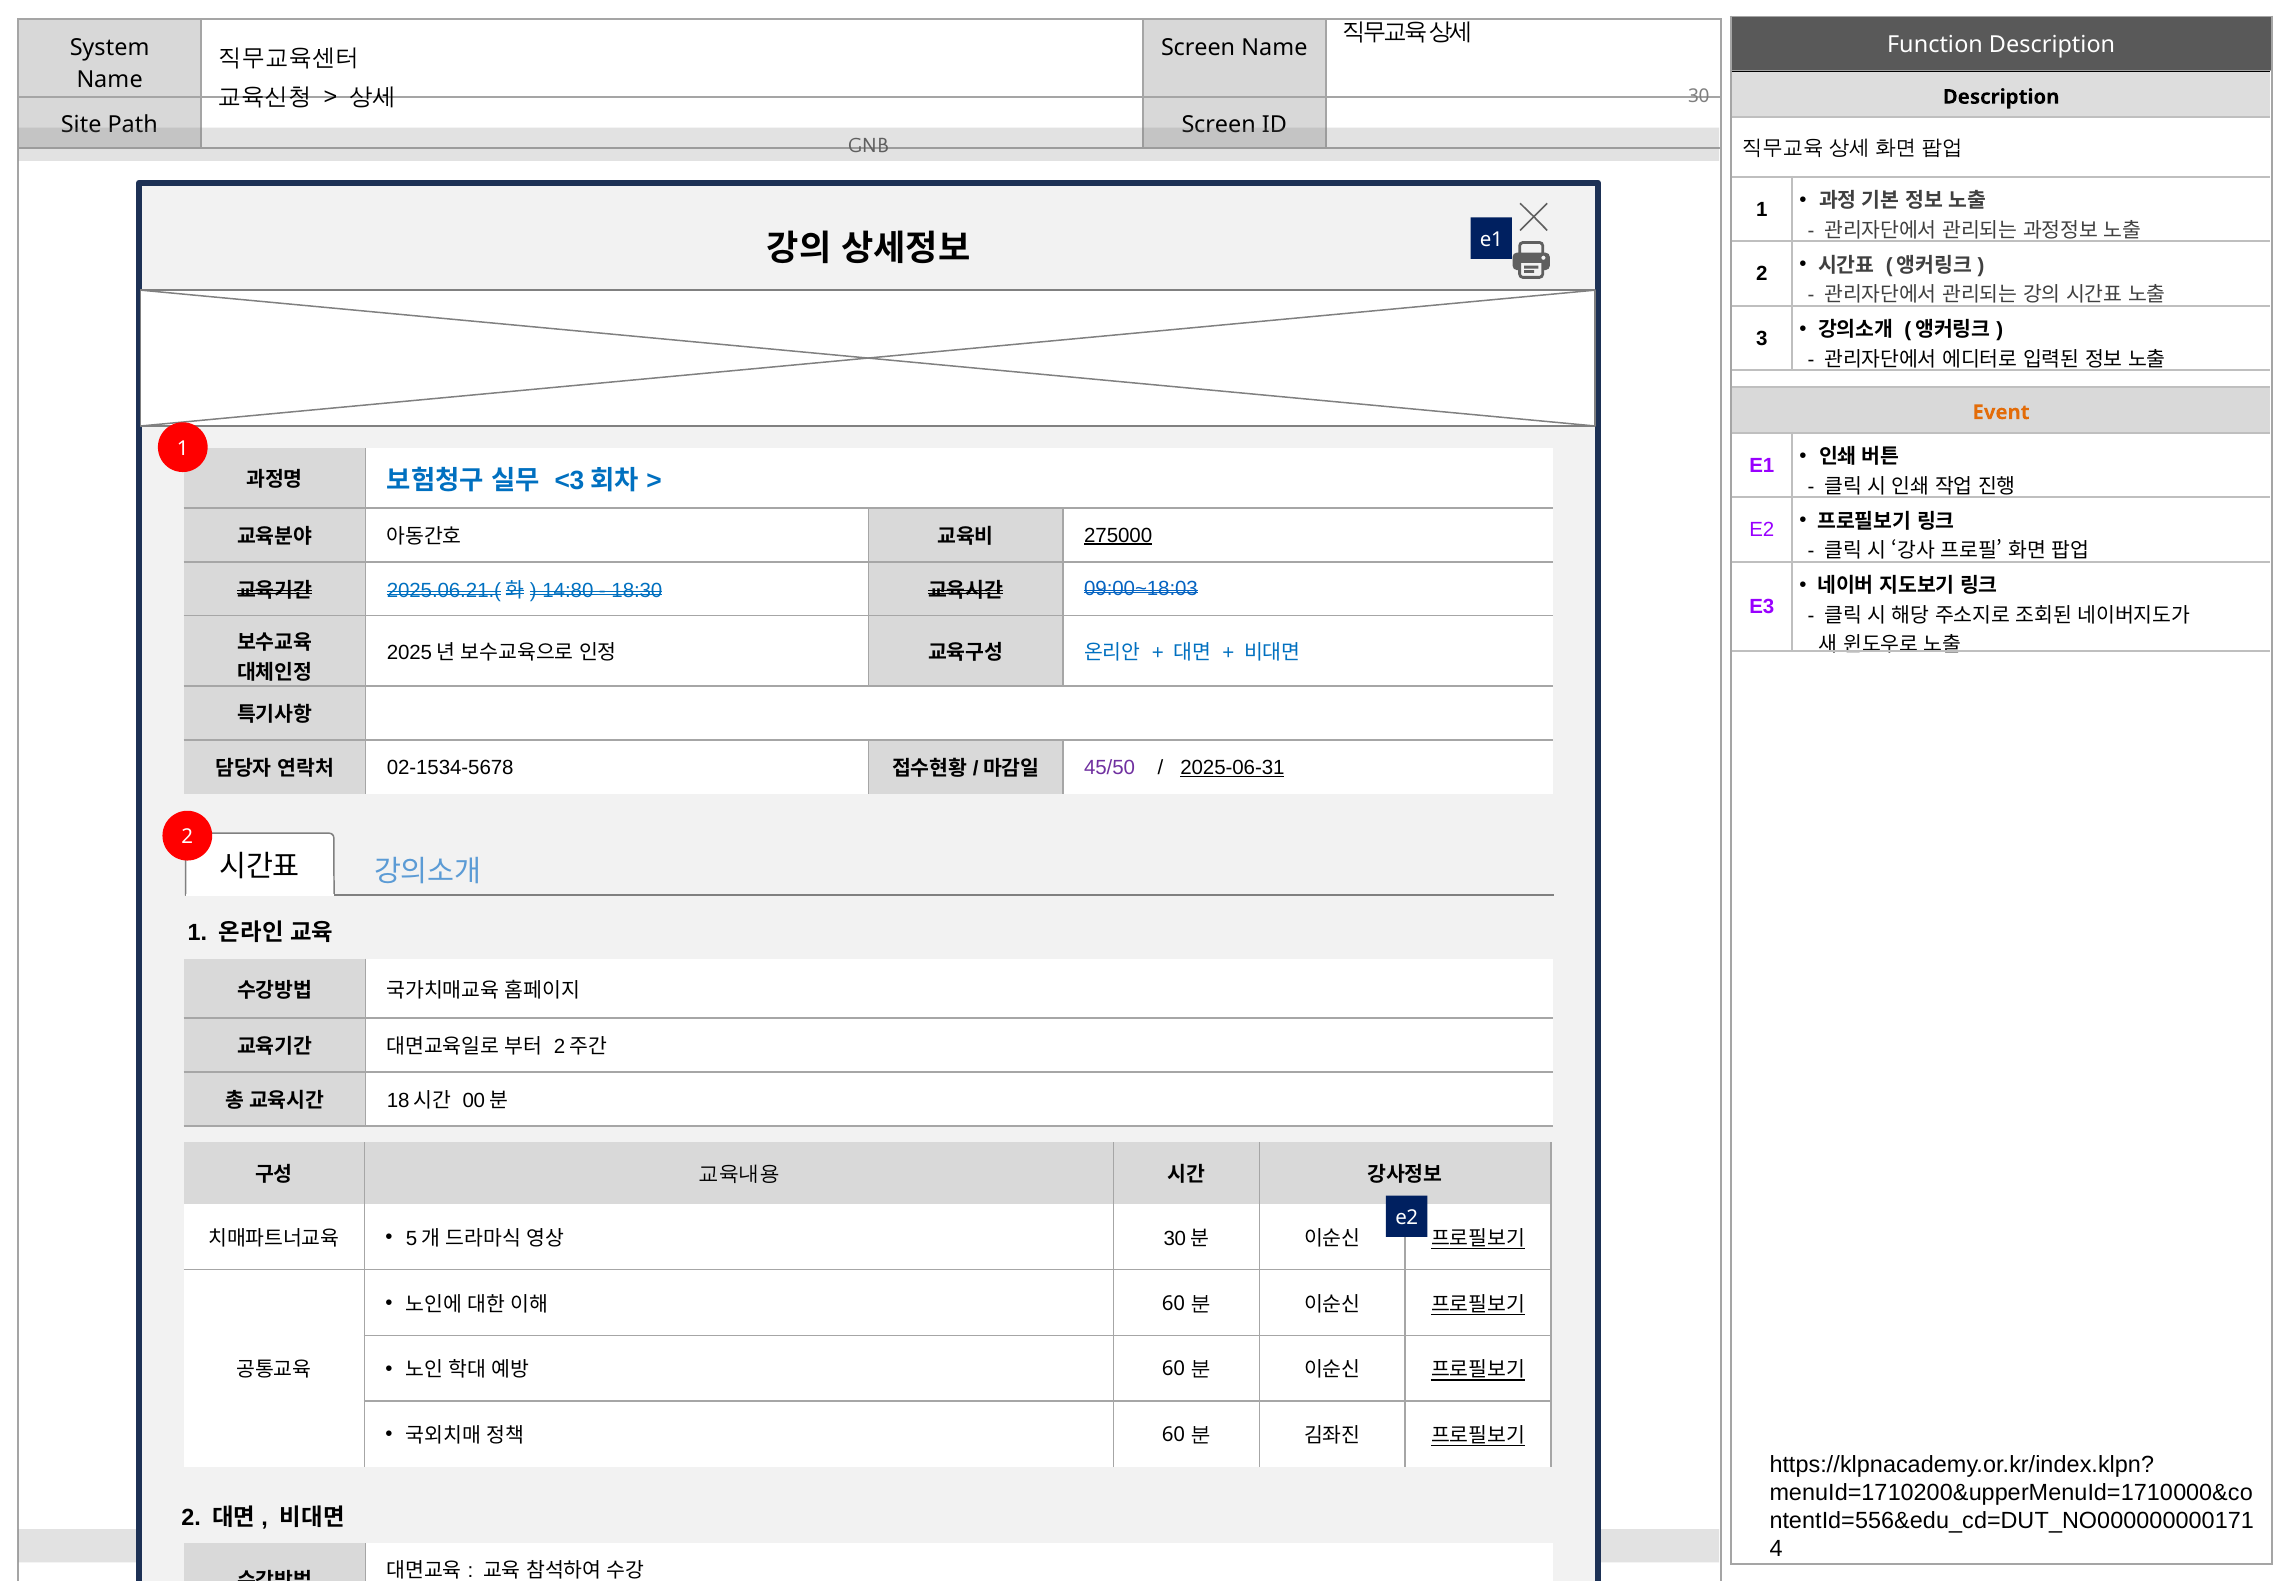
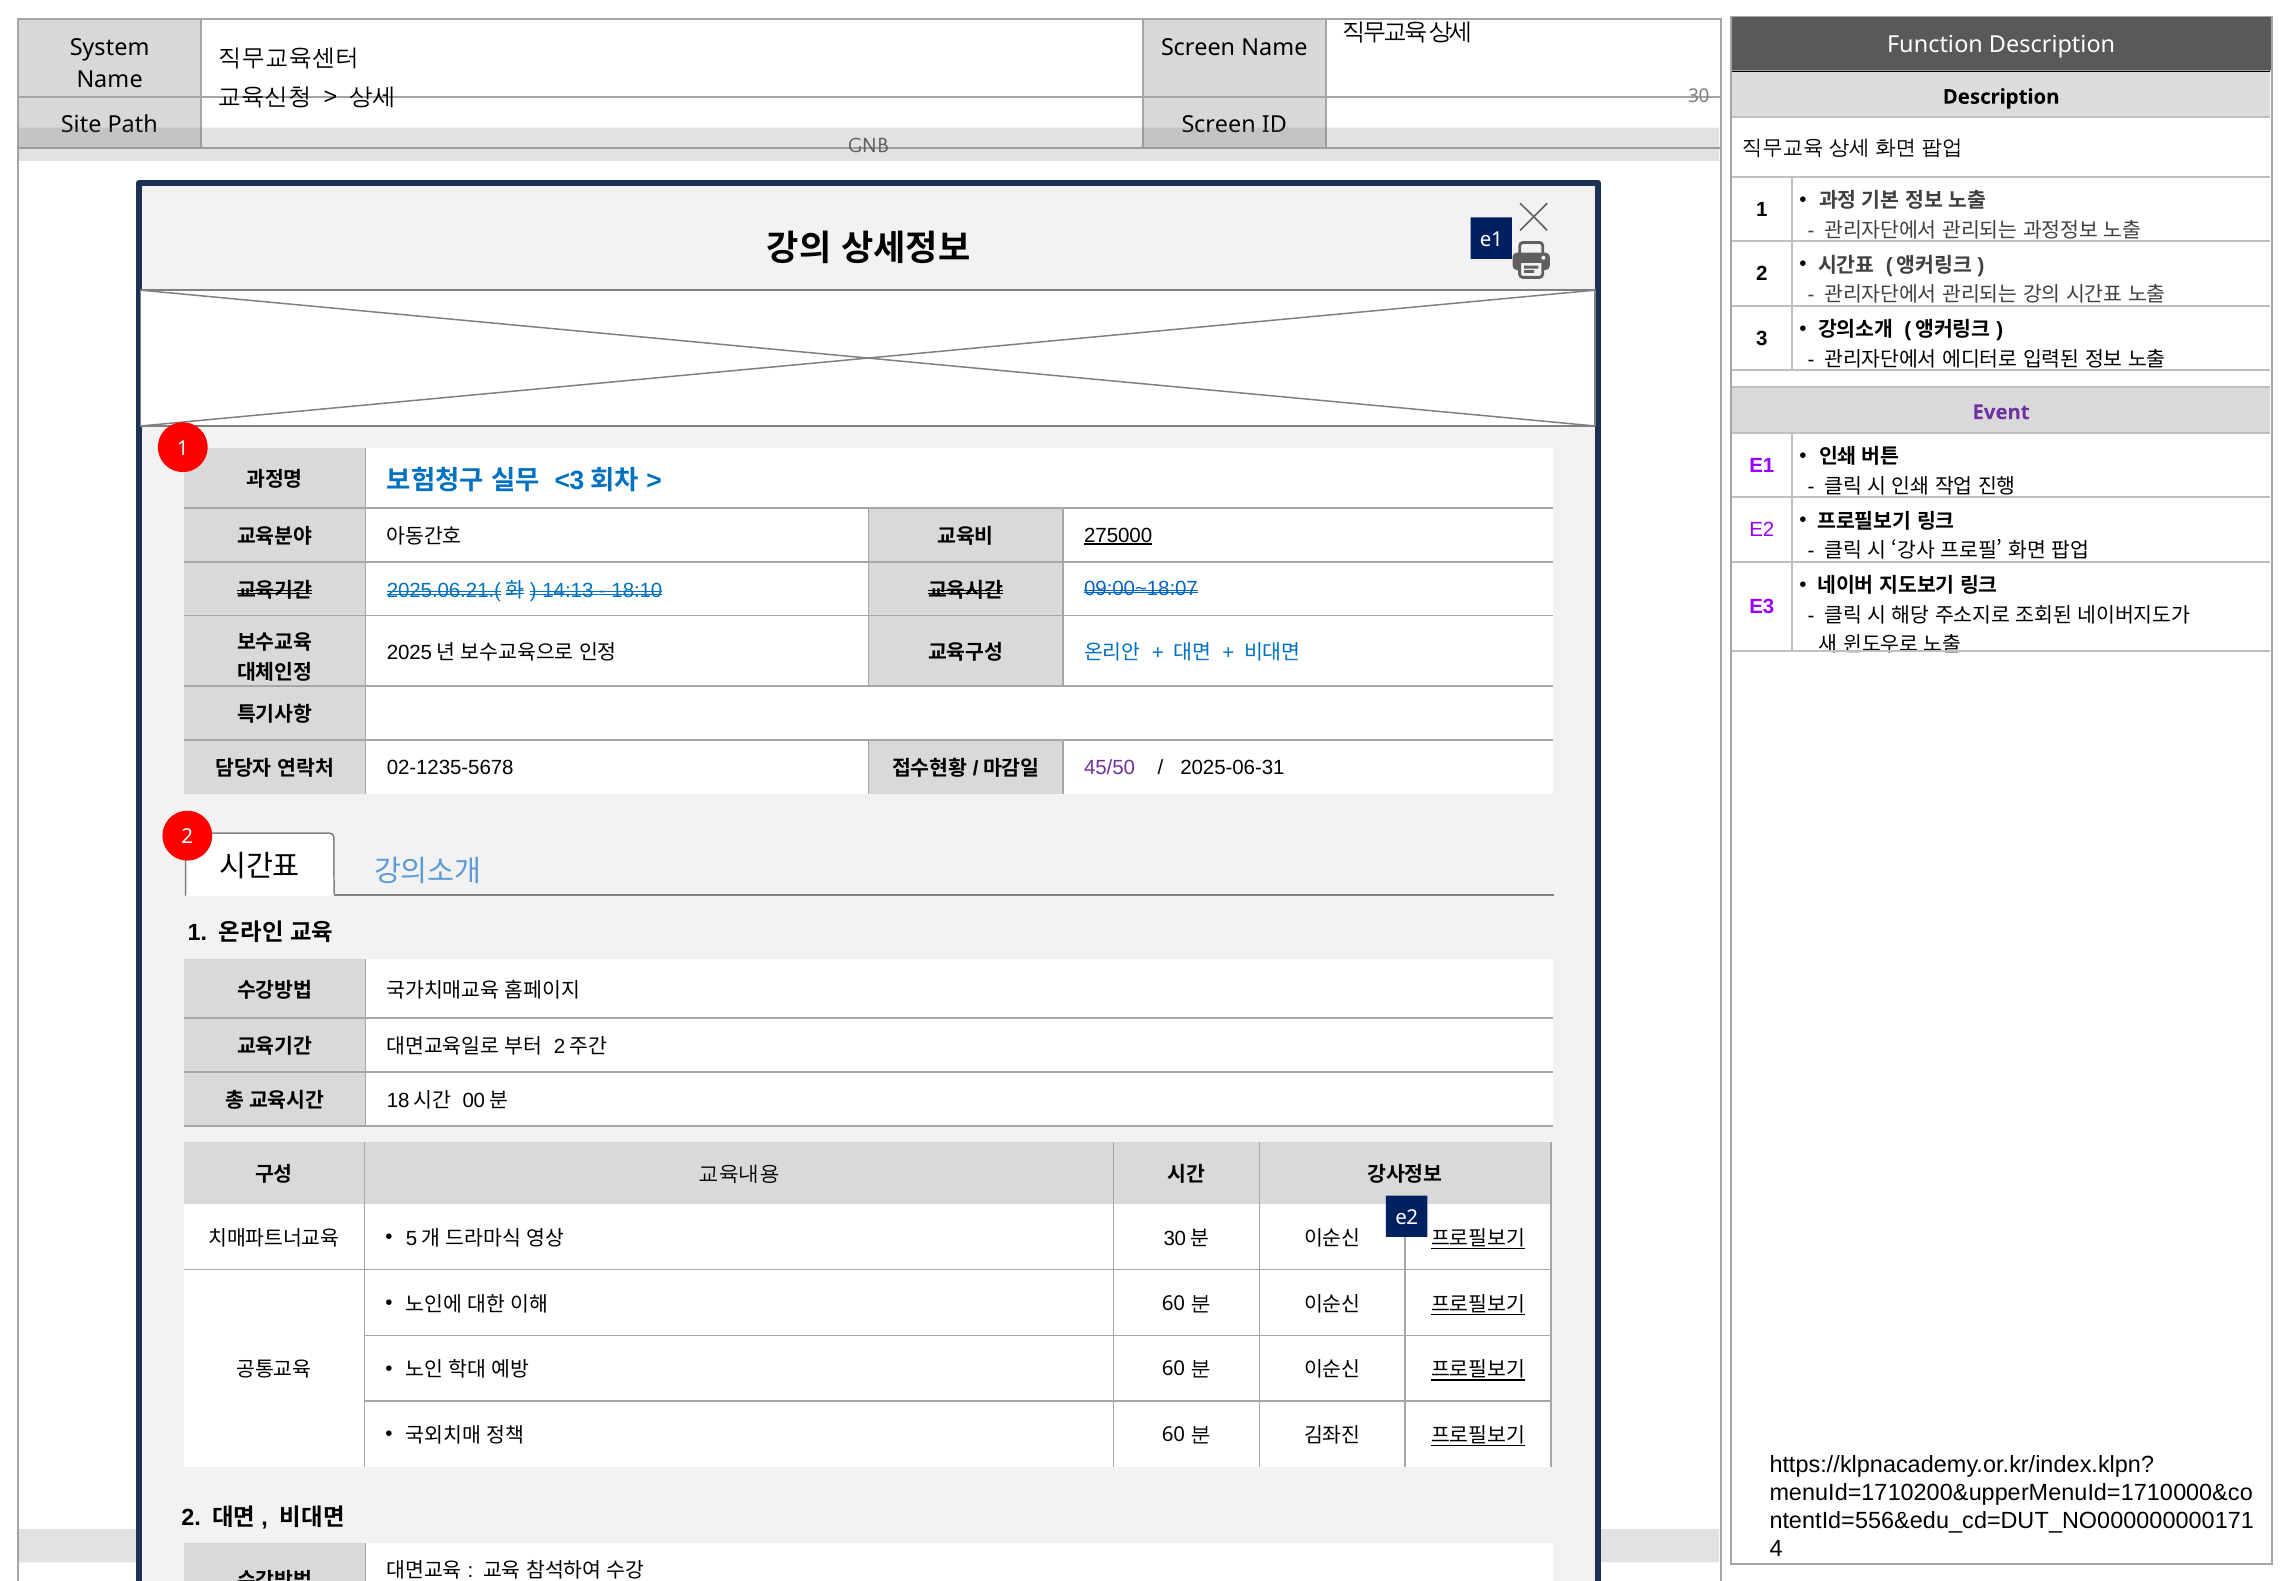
Event colour: orange -> purple (2001, 412)
14:80: 14:80 -> 14:13 (568, 591)
18:30: 18:30 -> 18:10 (637, 591)
09:00~18:03: 09:00~18:03 -> 09:00~18:07 (1141, 589)
02-1534-5678: 02-1534-5678 -> 02-1235-5678 (450, 767)
2025-06-31 underline: present -> none (1232, 767)
